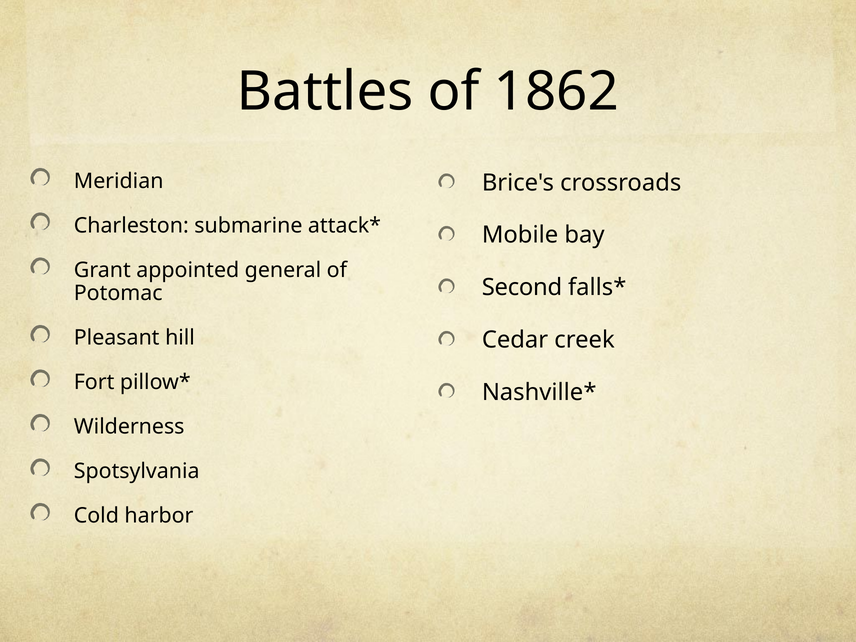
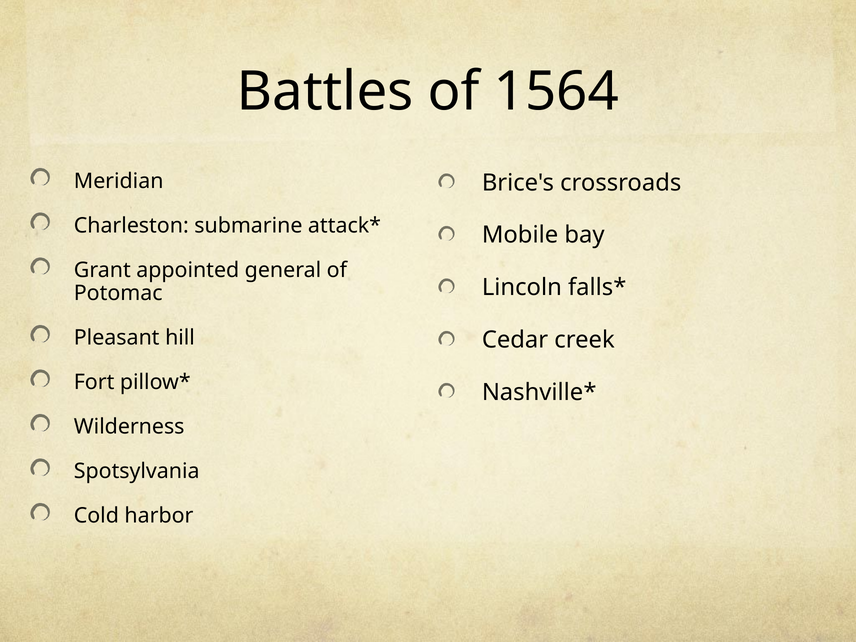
1862: 1862 -> 1564 (556, 92)
Second: Second -> Lincoln (522, 287)
